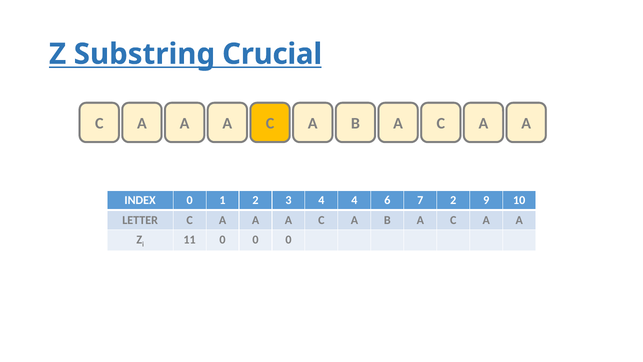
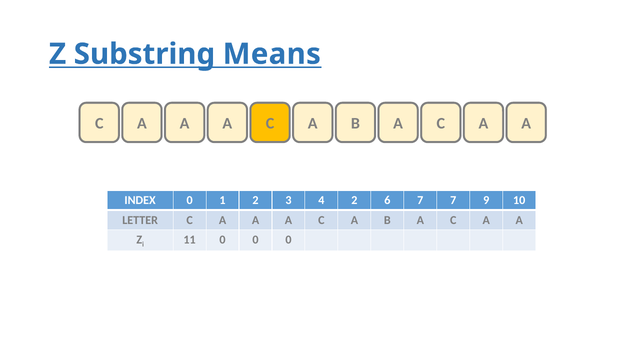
Crucial: Crucial -> Means (272, 54)
4 4: 4 -> 2 (354, 200)
7 2: 2 -> 7 (453, 200)
